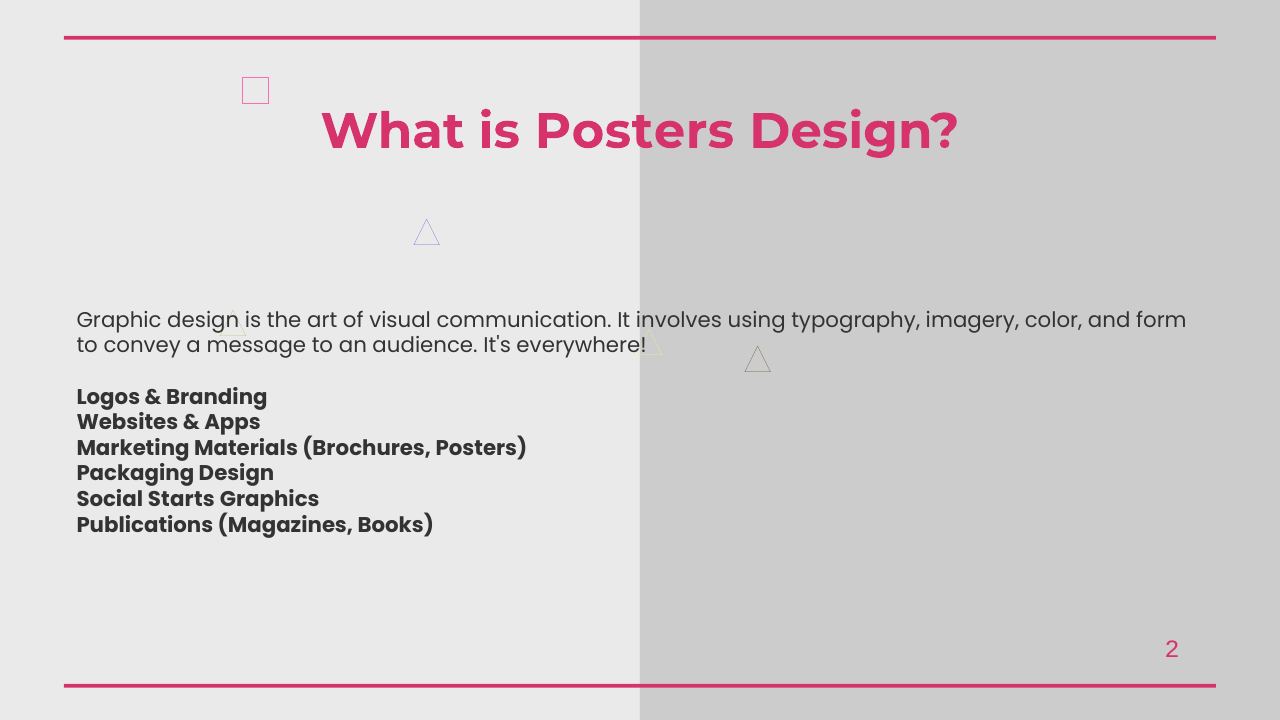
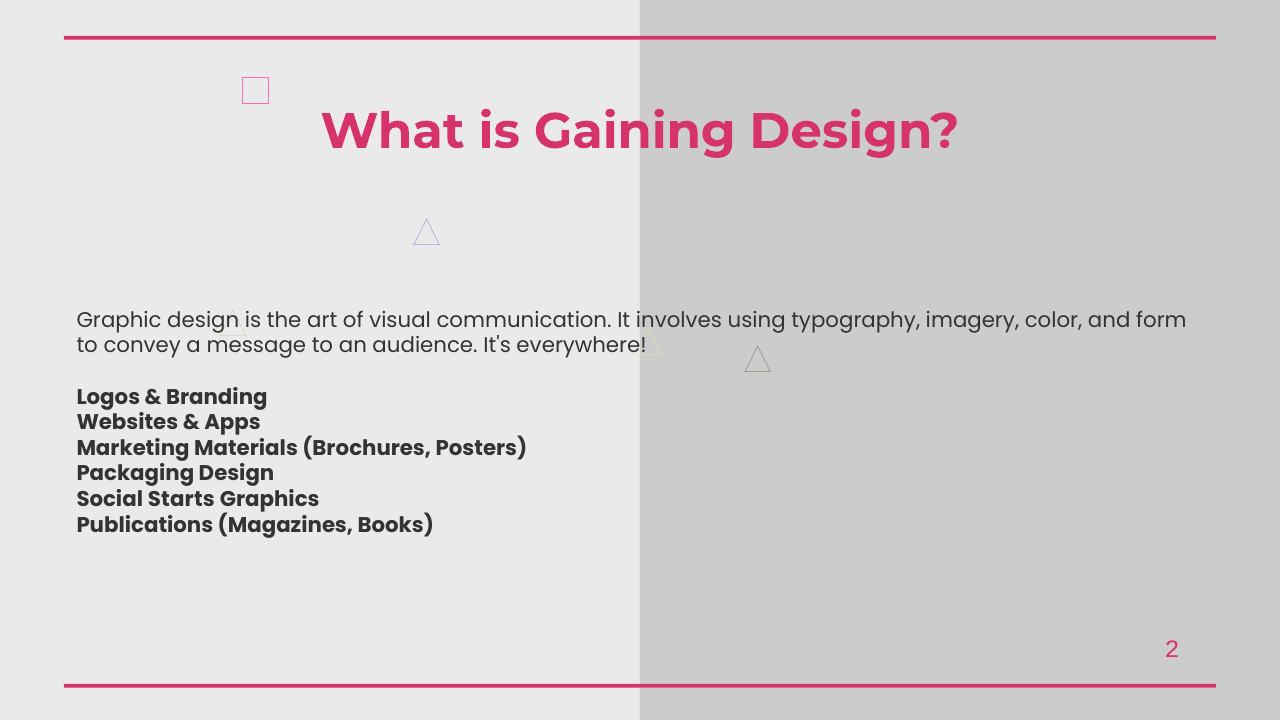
is Posters: Posters -> Gaining (635, 131)
